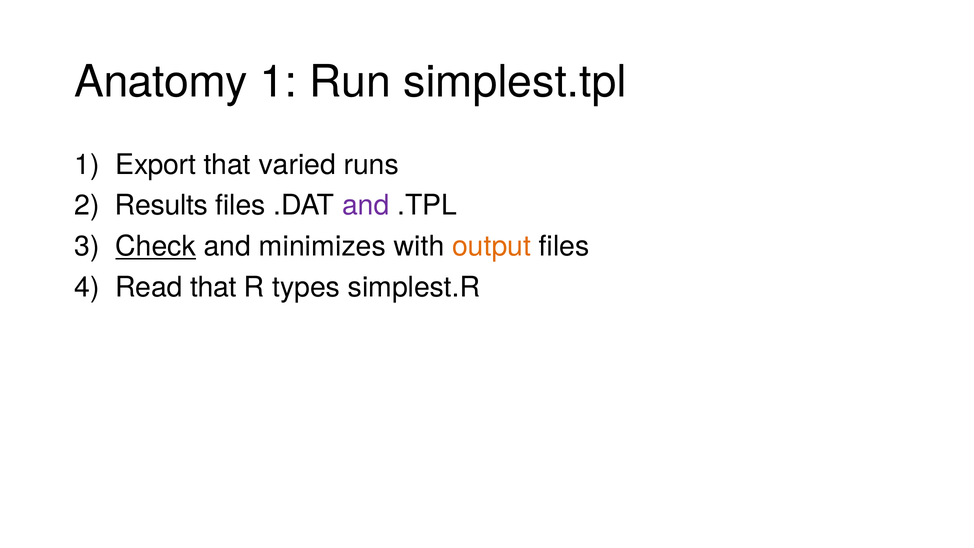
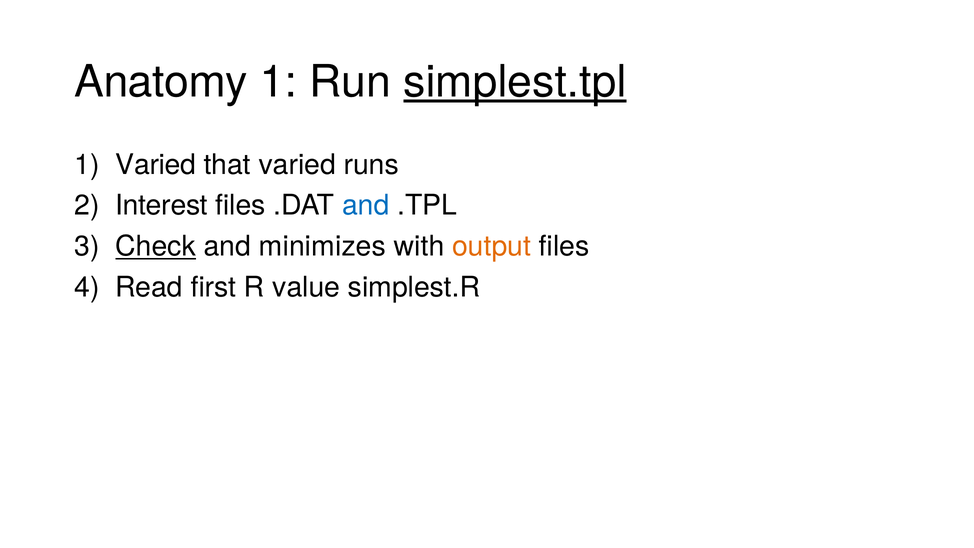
simplest.tpl underline: none -> present (515, 82)
1 Export: Export -> Varied (156, 165)
Results: Results -> Interest (161, 206)
and colour: purple -> blue (366, 206)
Read that: that -> first (213, 287)
types: types -> value (306, 287)
